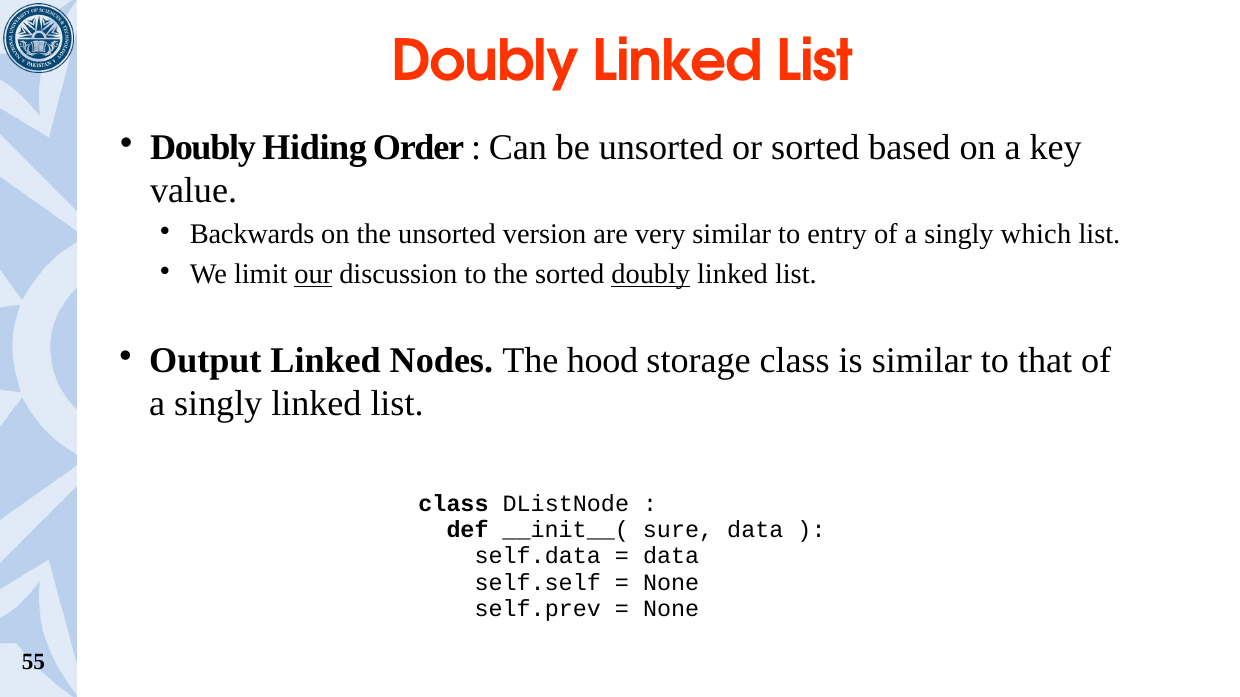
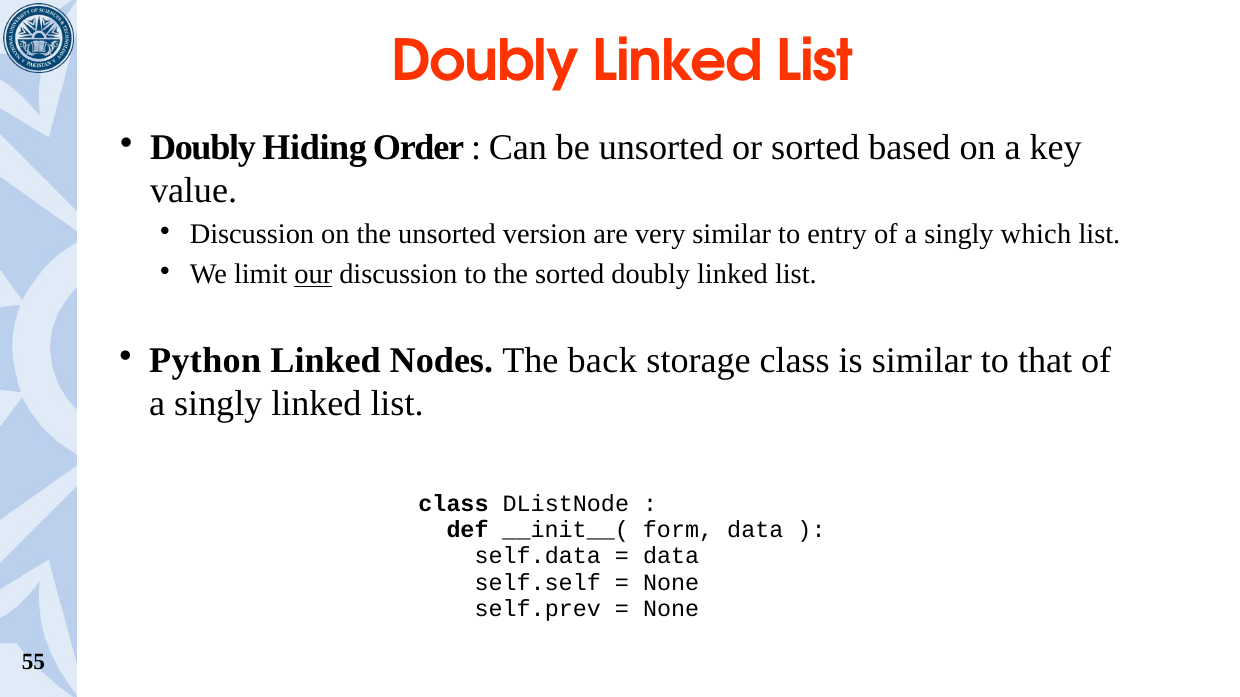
Backwards: Backwards -> Discussion (252, 235)
doubly underline: present -> none (651, 275)
Output: Output -> Python (205, 361)
hood: hood -> back (602, 361)
sure: sure -> form (678, 530)
